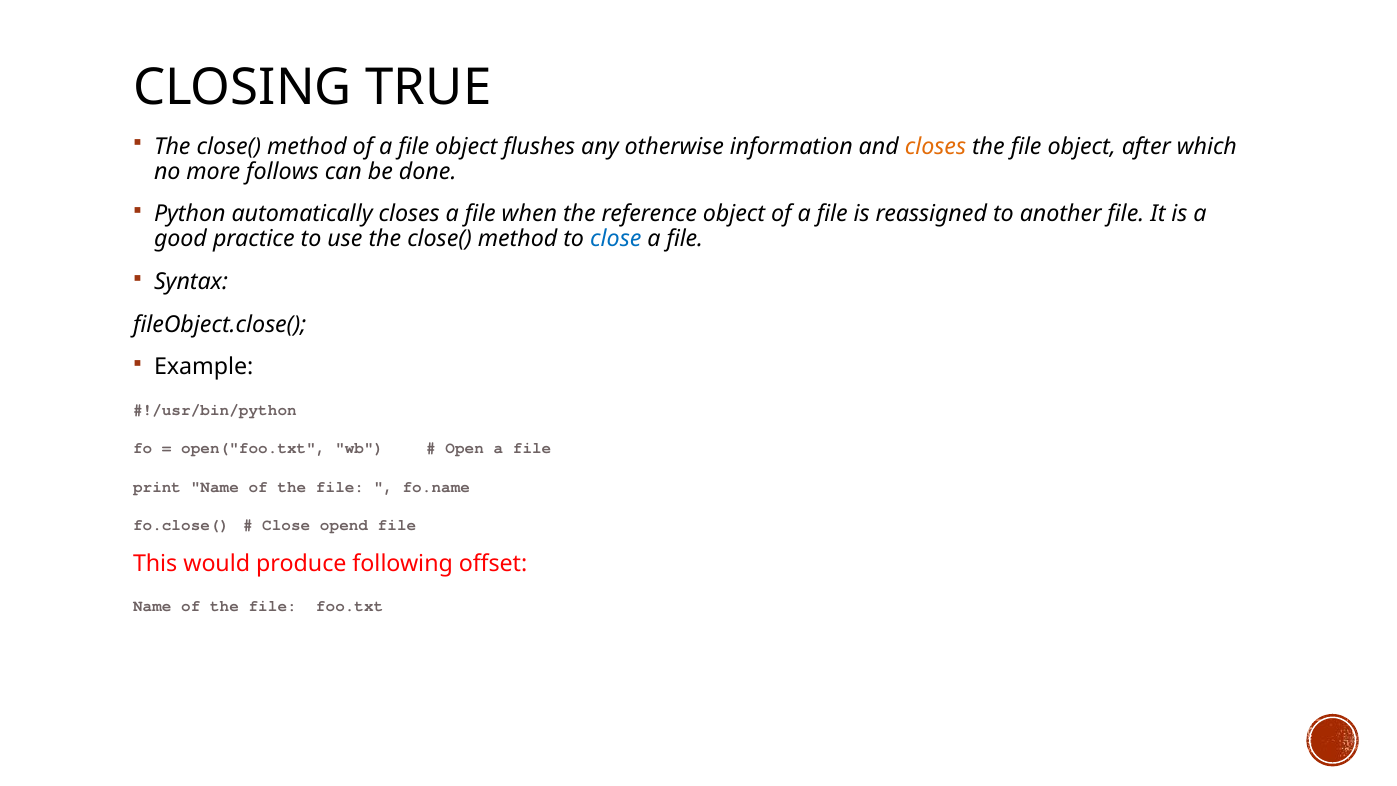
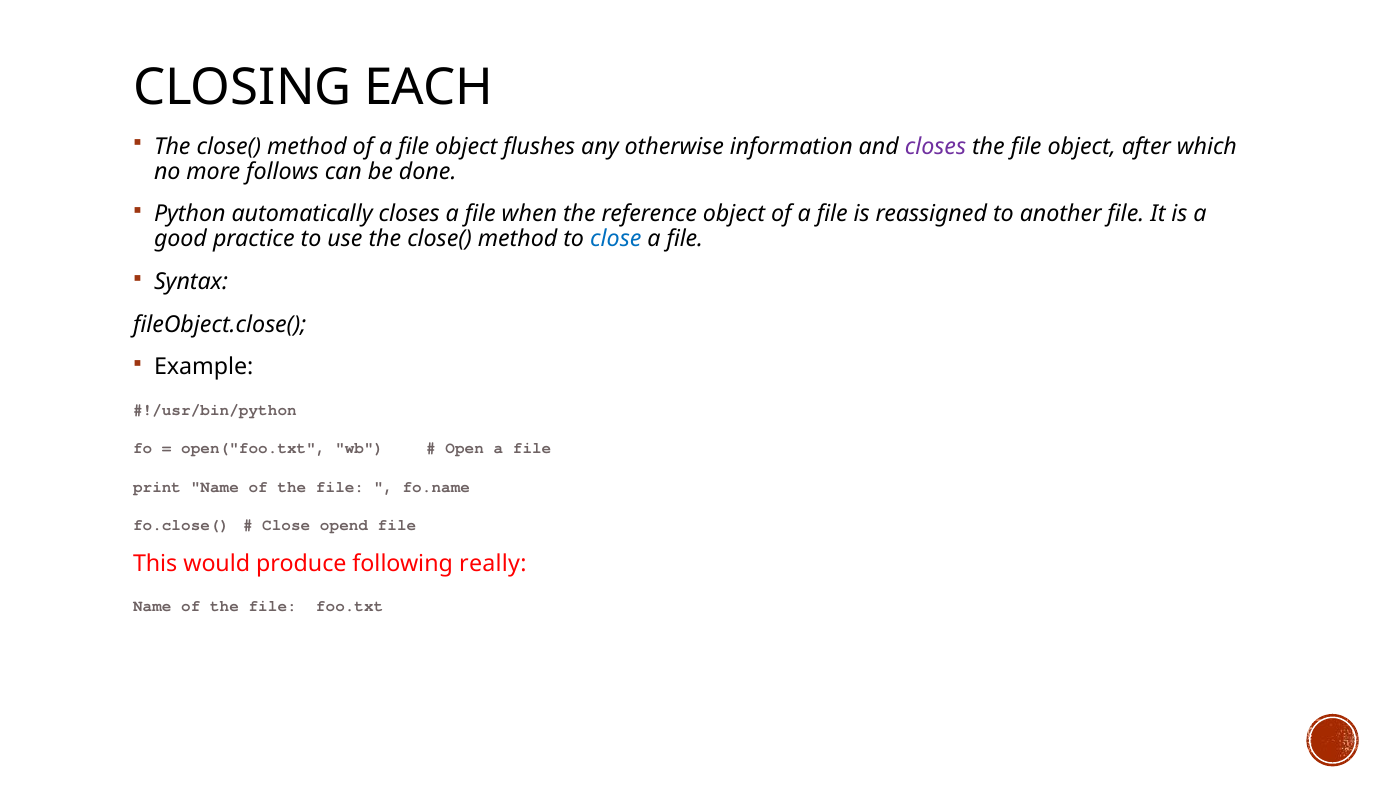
TRUE: TRUE -> EACH (429, 88)
closes colour: orange -> purple (935, 146)
offset: offset -> really (493, 564)
